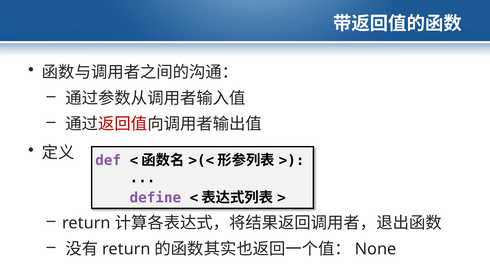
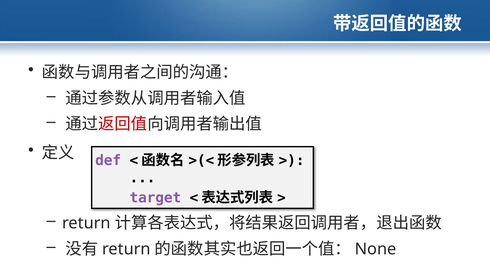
define: define -> target (155, 197)
